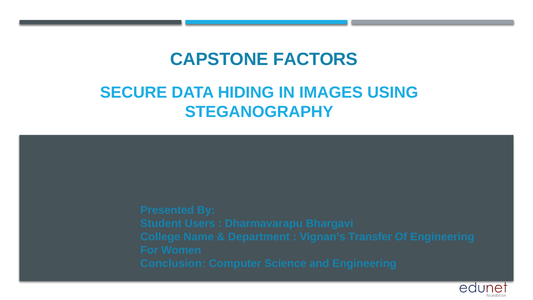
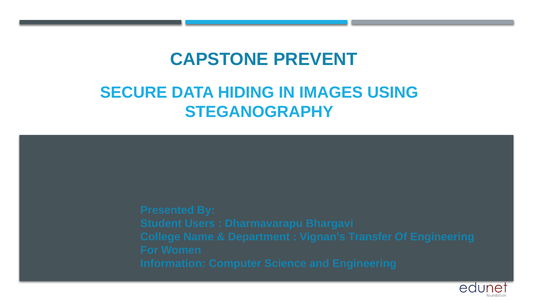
FACTORS: FACTORS -> PREVENT (315, 59)
Conclusion: Conclusion -> Information (173, 263)
